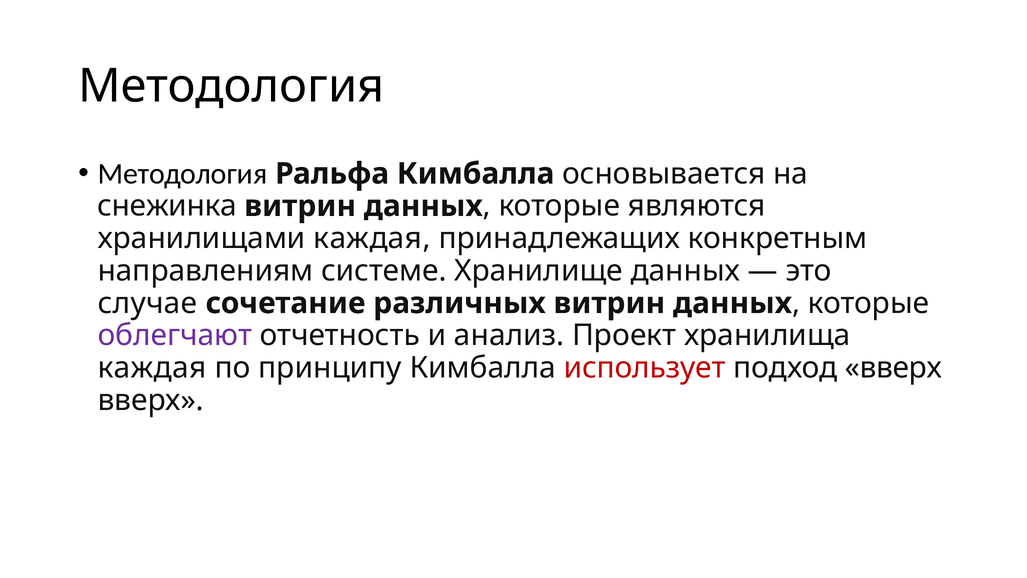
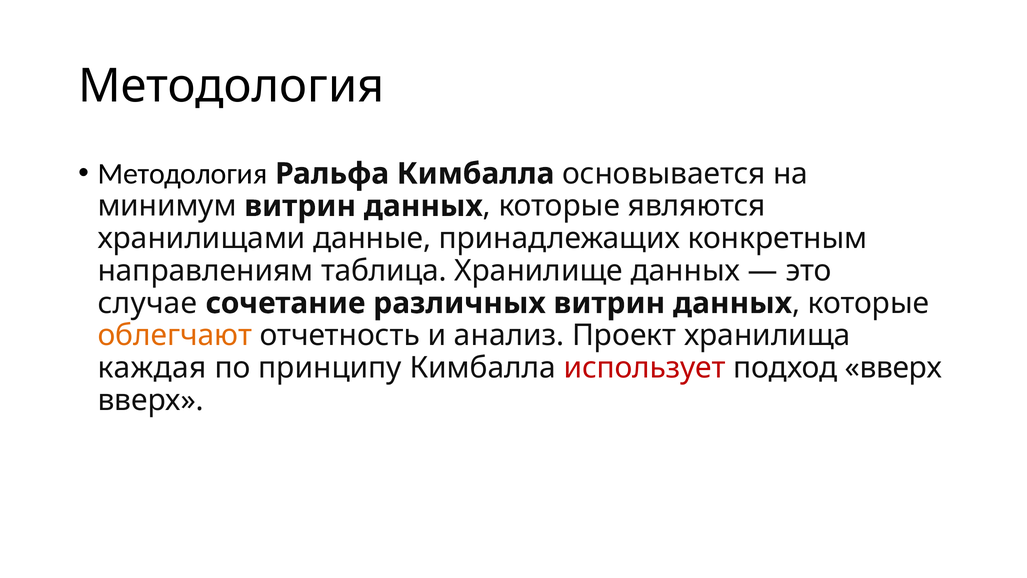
снежинка: снежинка -> минимум (167, 206)
хранилищами каждая: каждая -> данные (372, 238)
системе: системе -> таблица (384, 271)
облегчают colour: purple -> orange (175, 335)
